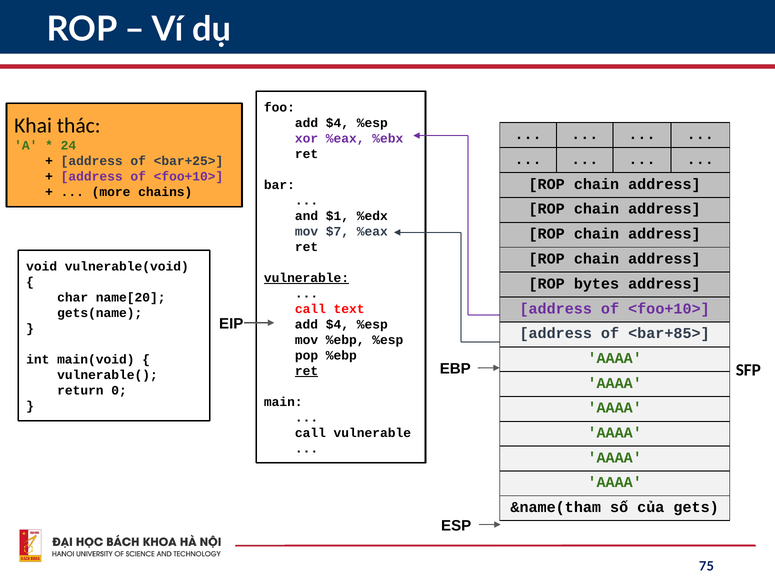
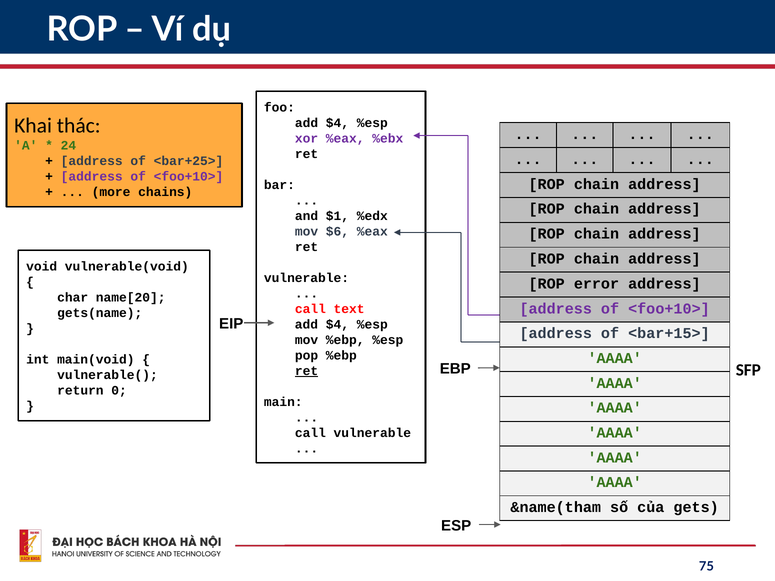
$7: $7 -> $6 (337, 232)
vulnerable underline: present -> none (306, 278)
bytes: bytes -> error (596, 284)
<bar+85>: <bar+85> -> <bar+15> (669, 334)
